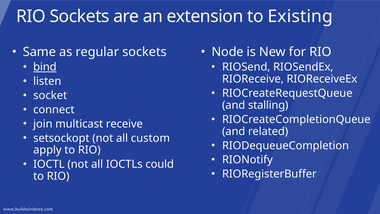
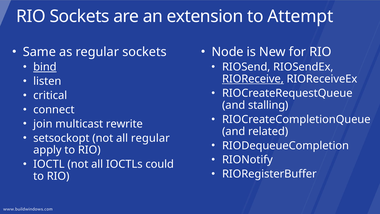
Existing: Existing -> Attempt (300, 16)
RIOReceive underline: none -> present (253, 79)
socket: socket -> critical (50, 95)
receive: receive -> rewrite (124, 124)
all custom: custom -> regular (150, 138)
